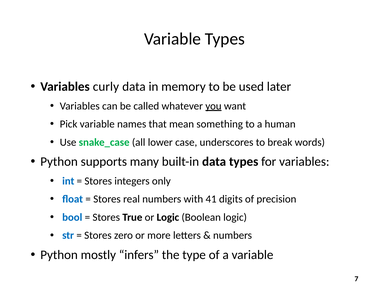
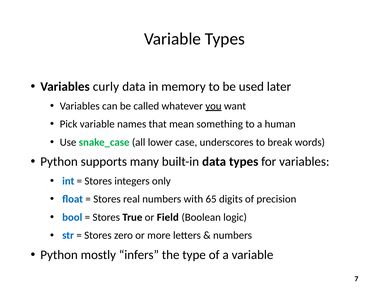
41: 41 -> 65 (211, 199)
or Logic: Logic -> Field (168, 217)
